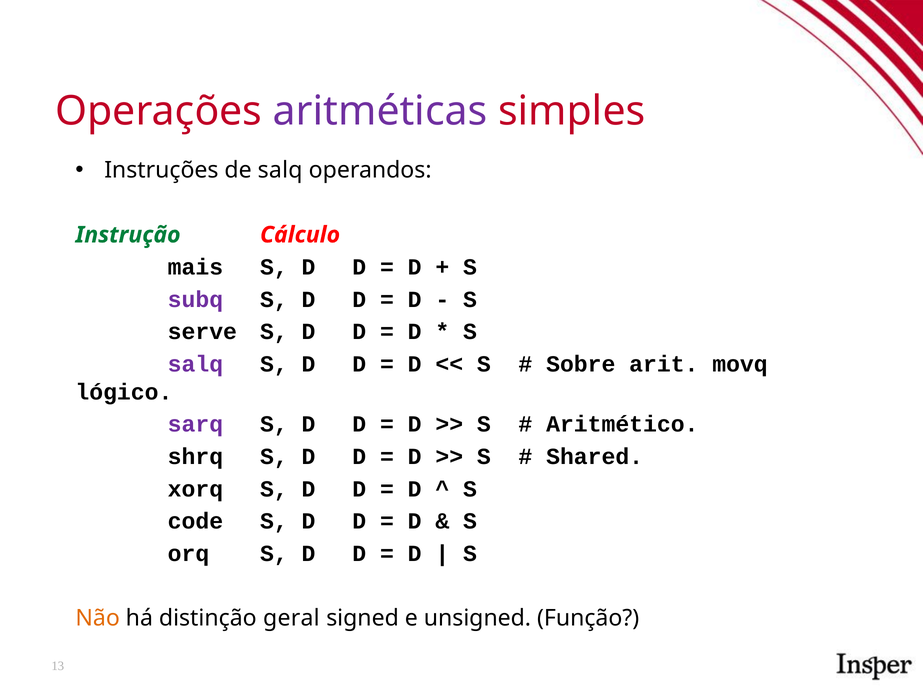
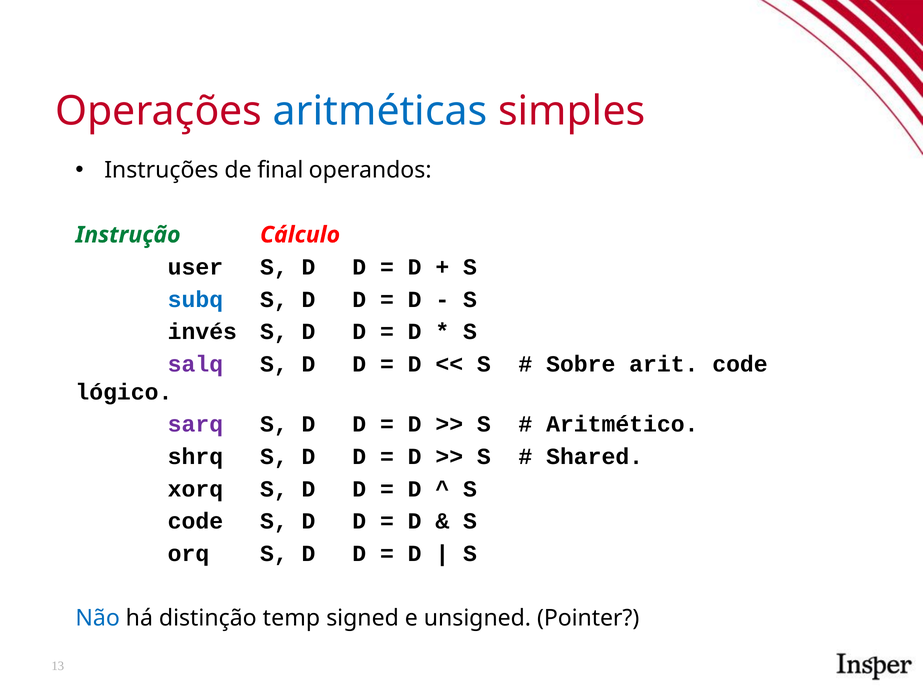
aritméticas colour: purple -> blue (380, 111)
de salq: salq -> final (280, 170)
mais: mais -> user (195, 267)
subq colour: purple -> blue (195, 299)
serve: serve -> invés (202, 331)
arit movq: movq -> code (740, 364)
Não colour: orange -> blue (98, 618)
geral: geral -> temp (291, 618)
Função: Função -> Pointer (588, 618)
